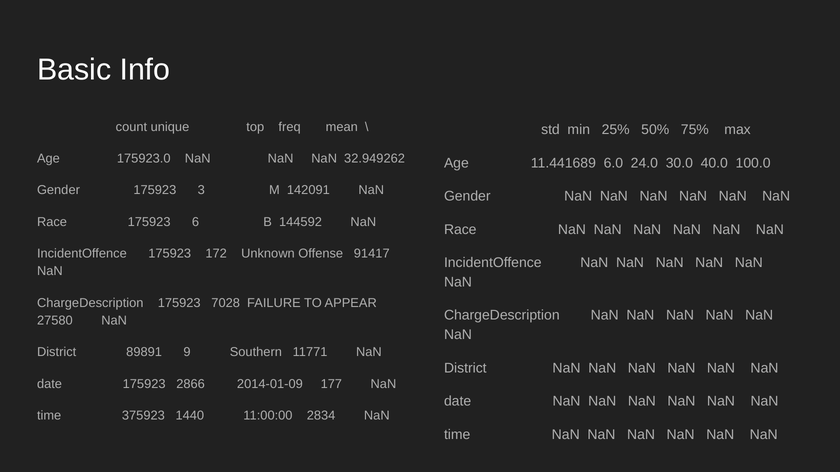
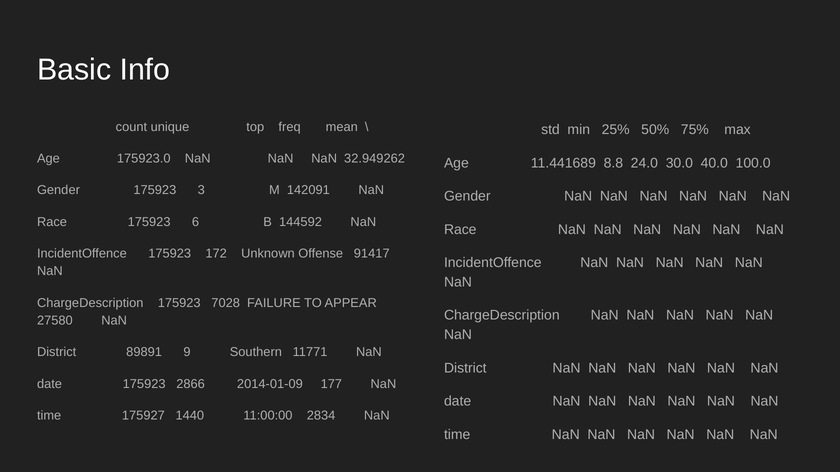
6.0: 6.0 -> 8.8 (613, 163)
375923: 375923 -> 175927 (143, 416)
